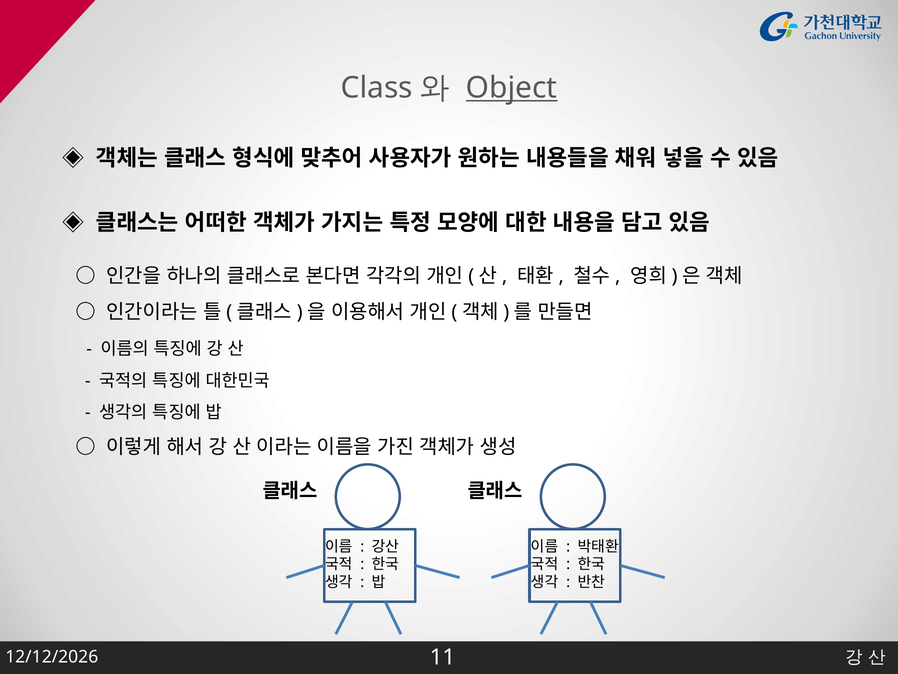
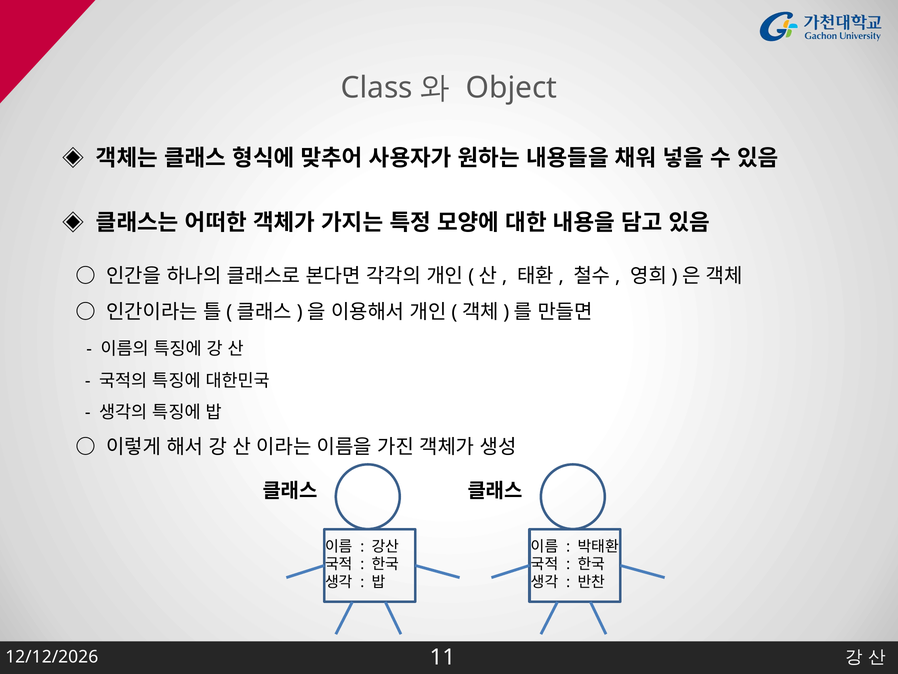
Object underline: present -> none (512, 88)
